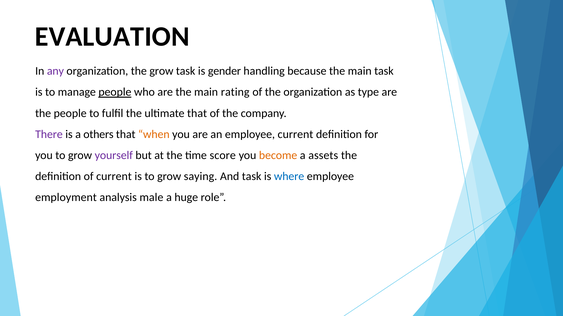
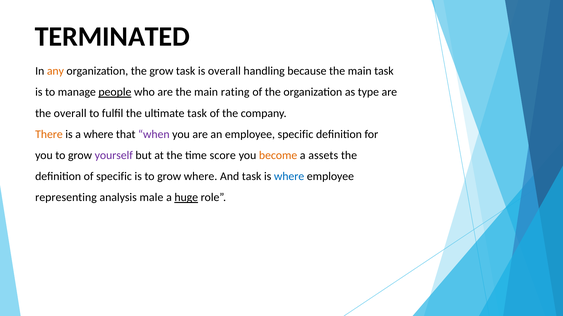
EVALUATION: EVALUATION -> TERMINATED (112, 37)
any colour: purple -> orange (55, 71)
is gender: gender -> overall (224, 71)
the people: people -> overall (70, 113)
ultimate that: that -> task (197, 113)
There colour: purple -> orange (49, 135)
a others: others -> where (98, 135)
when colour: orange -> purple (154, 135)
employee current: current -> specific (295, 135)
of current: current -> specific (114, 177)
grow saying: saying -> where (201, 177)
employment: employment -> representing (66, 198)
huge underline: none -> present (186, 198)
